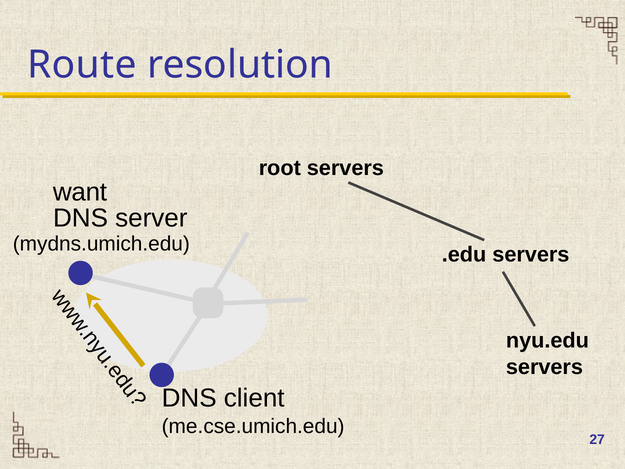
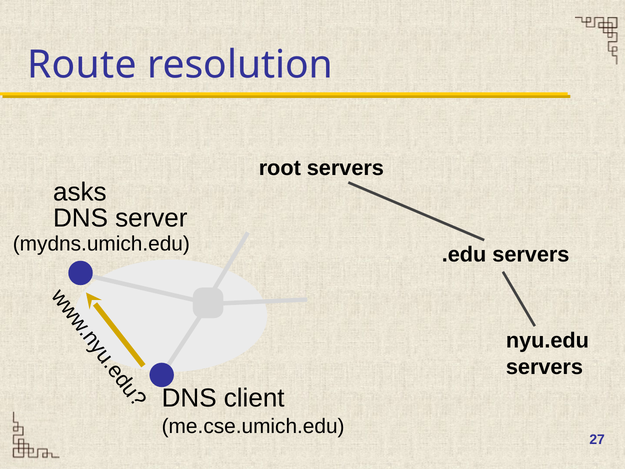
want: want -> asks (80, 192)
